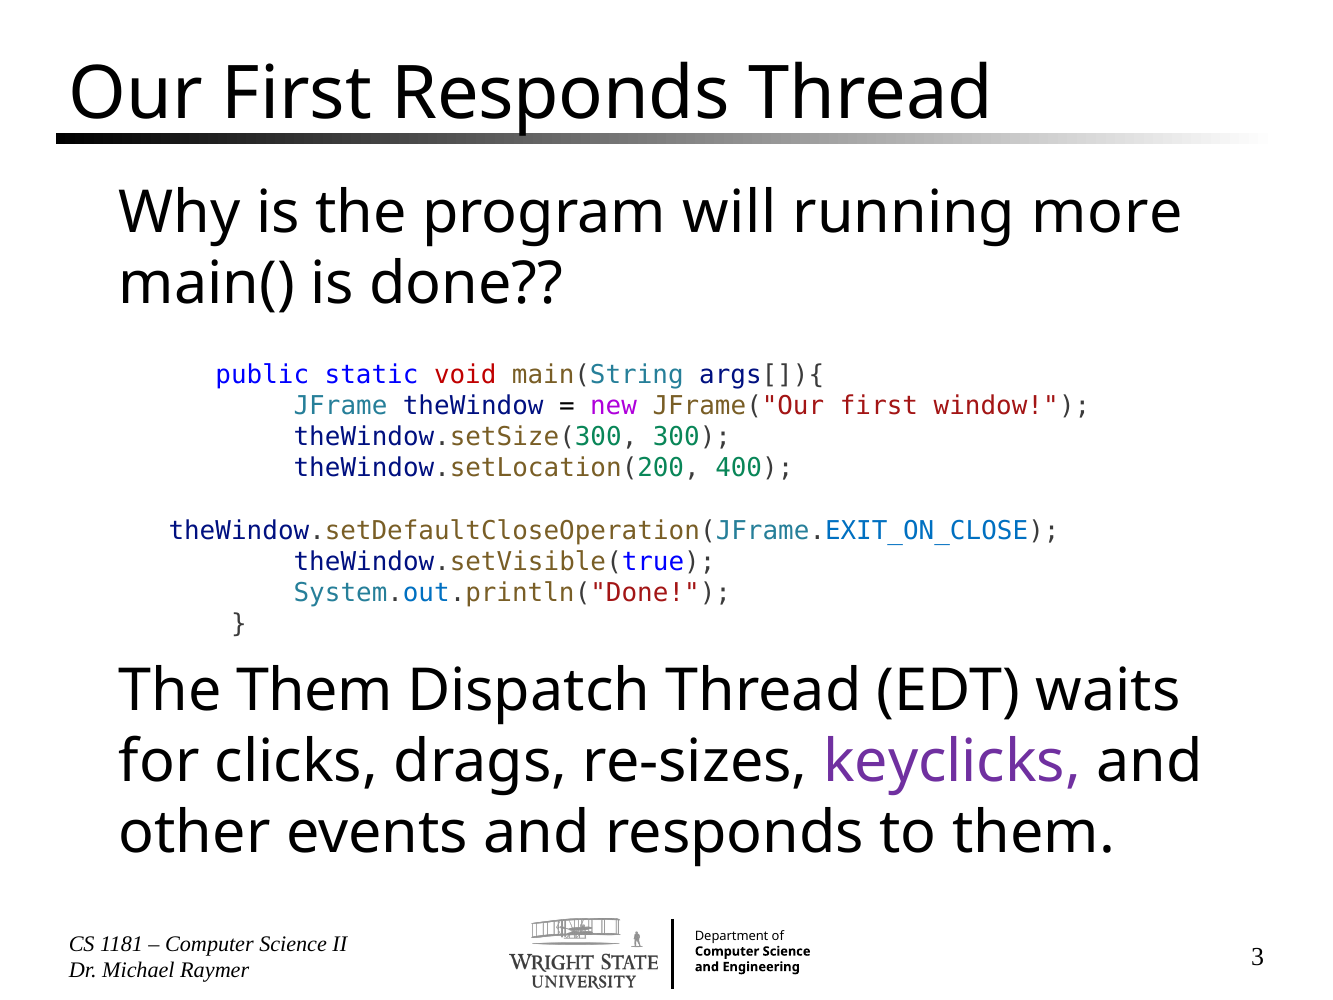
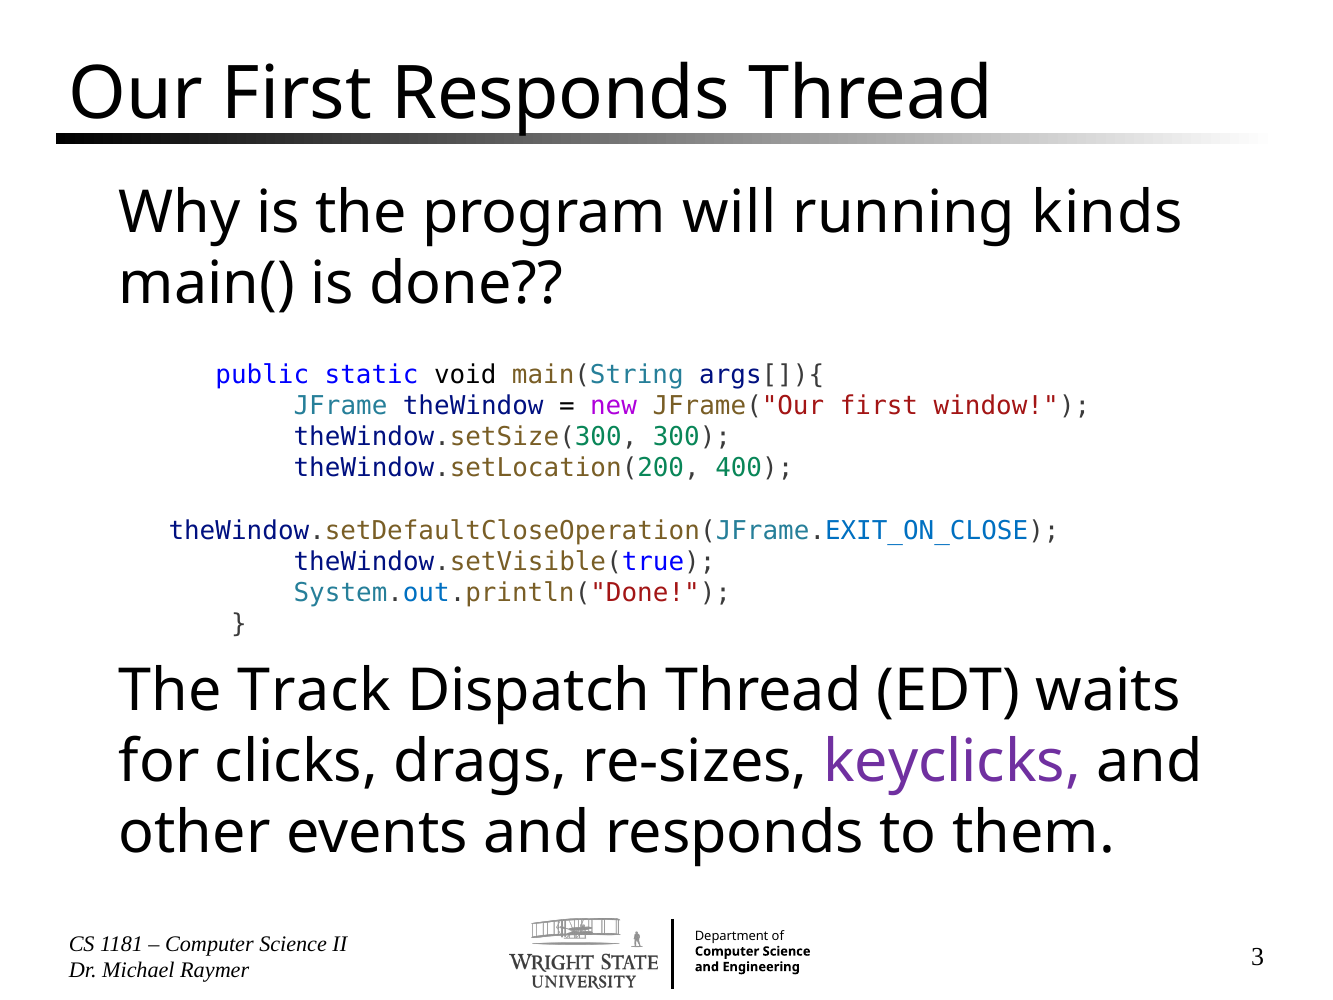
more: more -> kinds (1107, 213)
void colour: red -> black (465, 375)
The Them: Them -> Track (314, 691)
